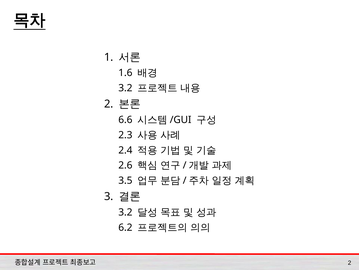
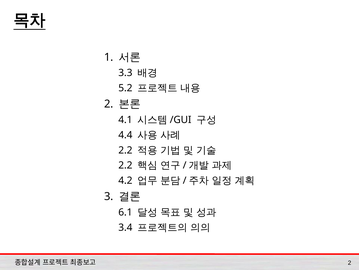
1.6: 1.6 -> 3.3 (125, 73)
3.2: 3.2 -> 5.2 (125, 88)
6.6: 6.6 -> 4.1 (125, 119)
2.3: 2.3 -> 4.4 (125, 135)
2.4: 2.4 -> 2.2 (125, 150)
2.6: 2.6 -> 2.2 (125, 165)
3.5: 3.5 -> 4.2 (125, 180)
3.2: 3.2 -> 6.1 (125, 212)
6.2: 6.2 -> 3.4 (125, 227)
